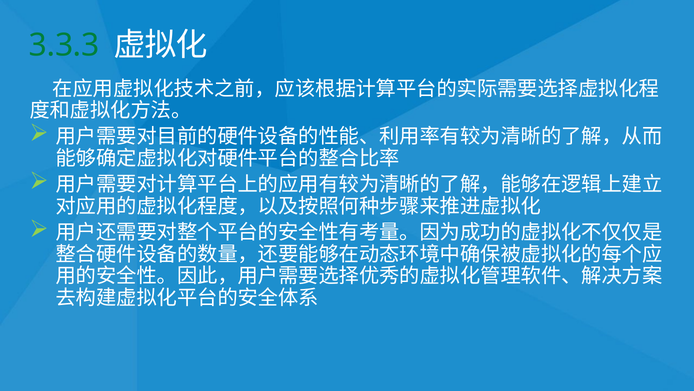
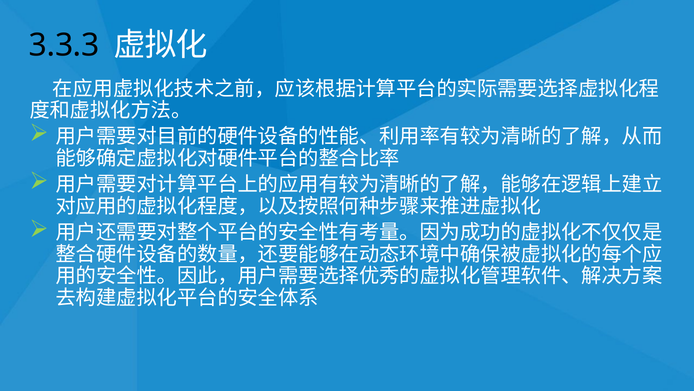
3.3.3 colour: green -> black (64, 45)
